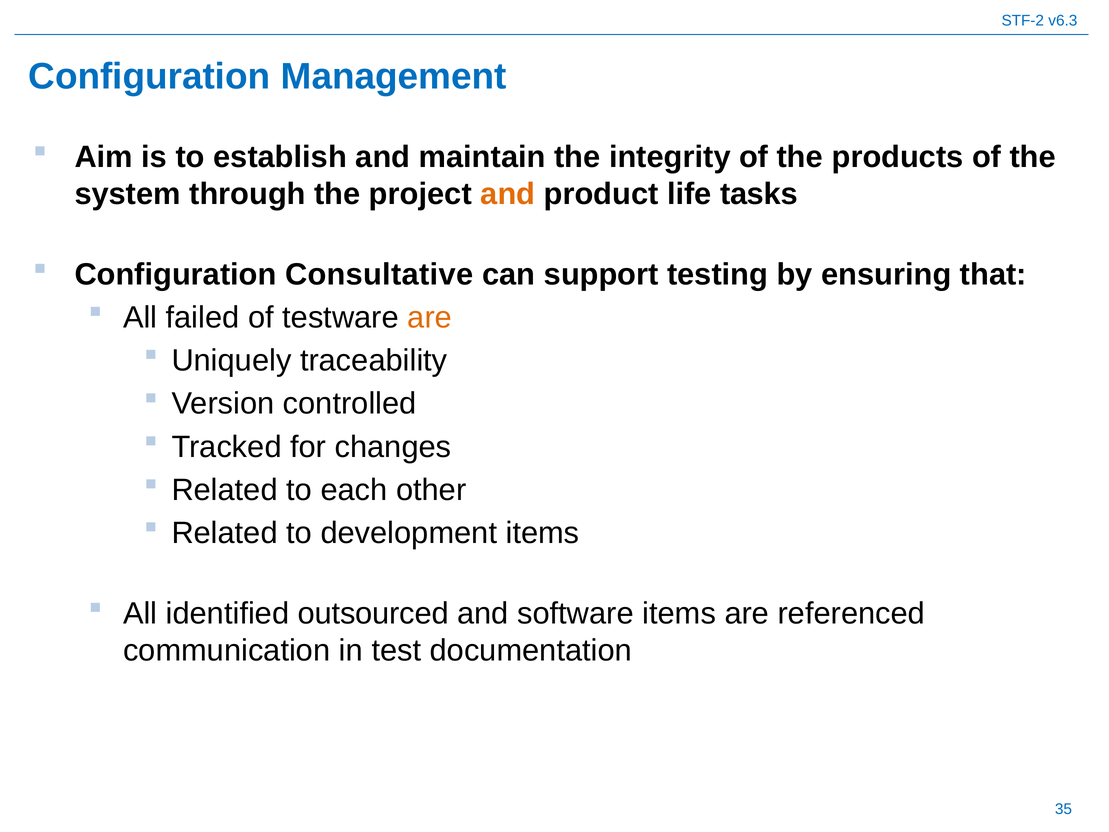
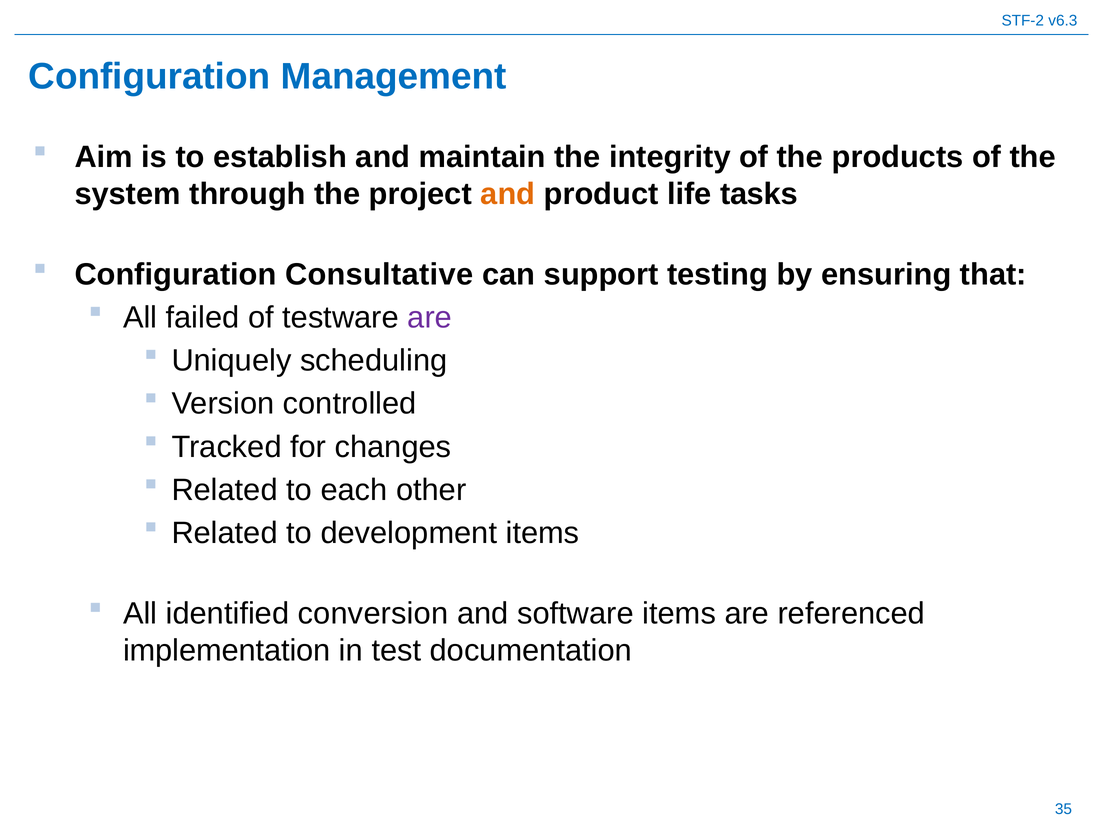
are colour: orange -> purple (430, 317)
traceability: traceability -> scheduling (374, 361)
outsourced: outsourced -> conversion (373, 613)
communication: communication -> implementation (227, 650)
